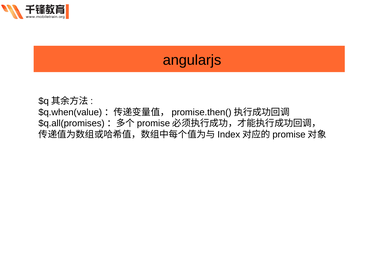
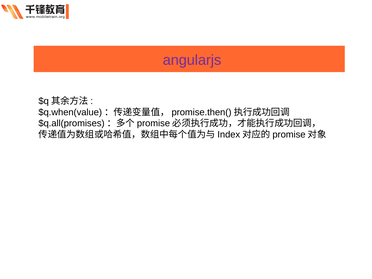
angularjs colour: black -> purple (192, 60)
